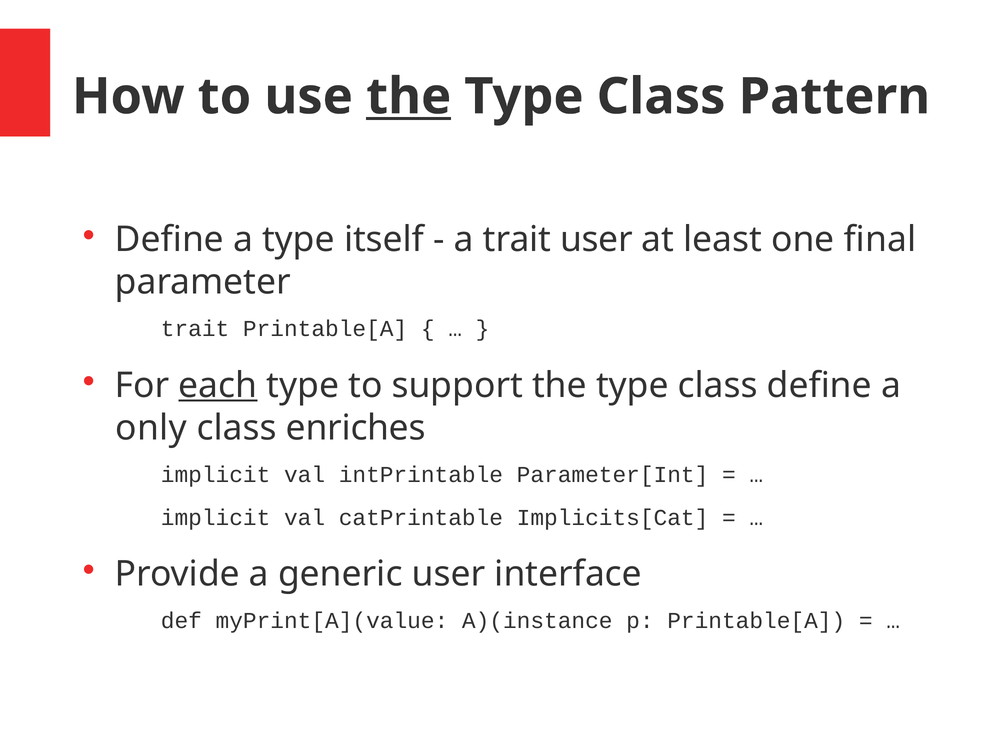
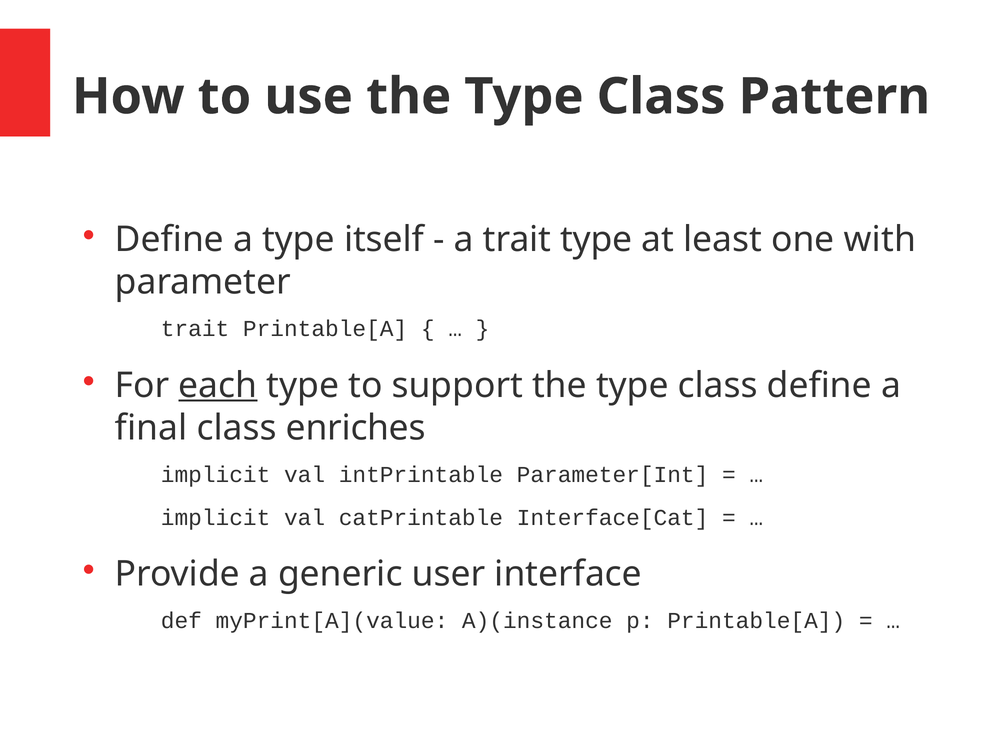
the underline: present -> none (409, 97)
trait user: user -> type (596, 239)
final: final -> with (880, 239)
only: only -> final (151, 428)
Implicits[Cat: Implicits[Cat -> Interface[Cat (613, 517)
